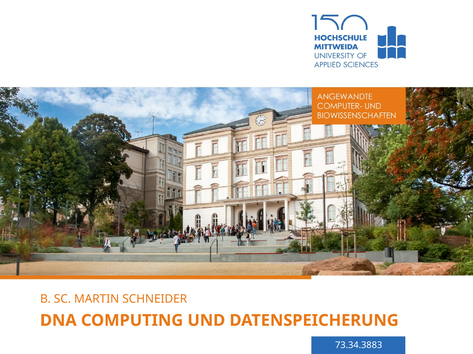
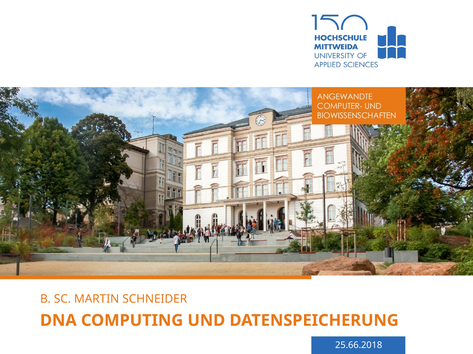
73.34.3883: 73.34.3883 -> 25.66.2018 (359, 346)
